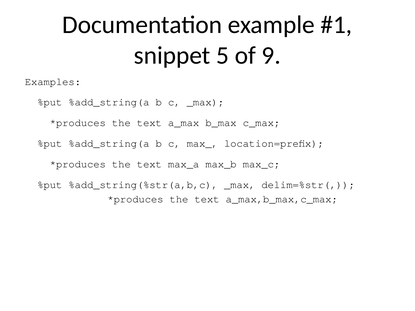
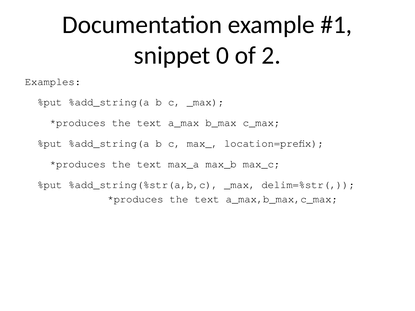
5: 5 -> 0 (223, 55)
9: 9 -> 2 (271, 55)
